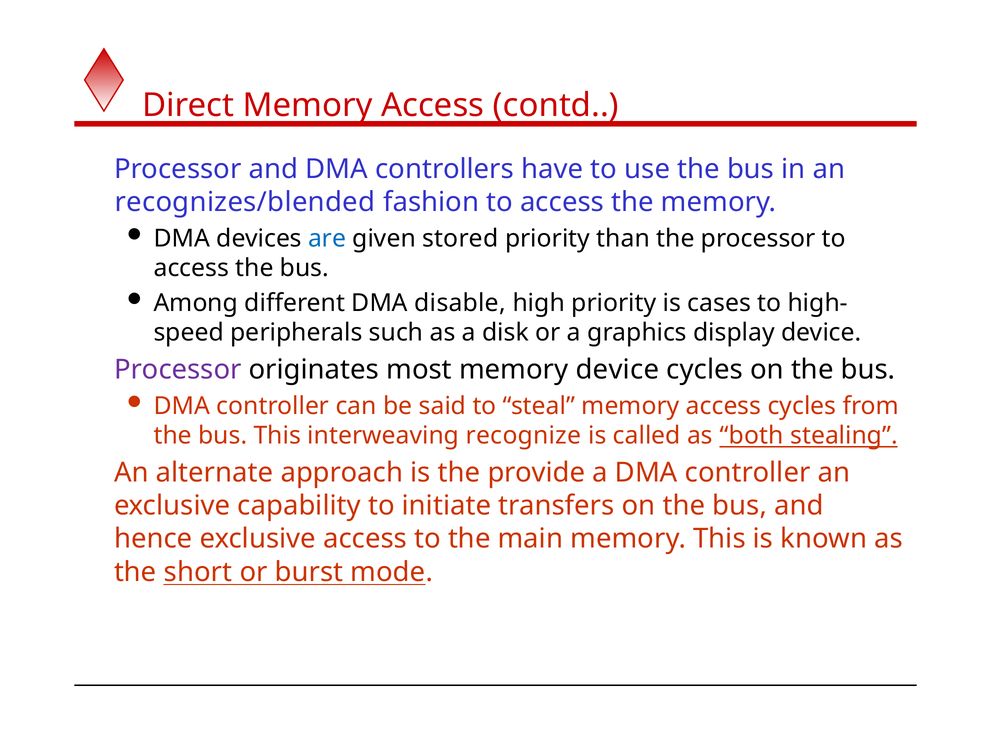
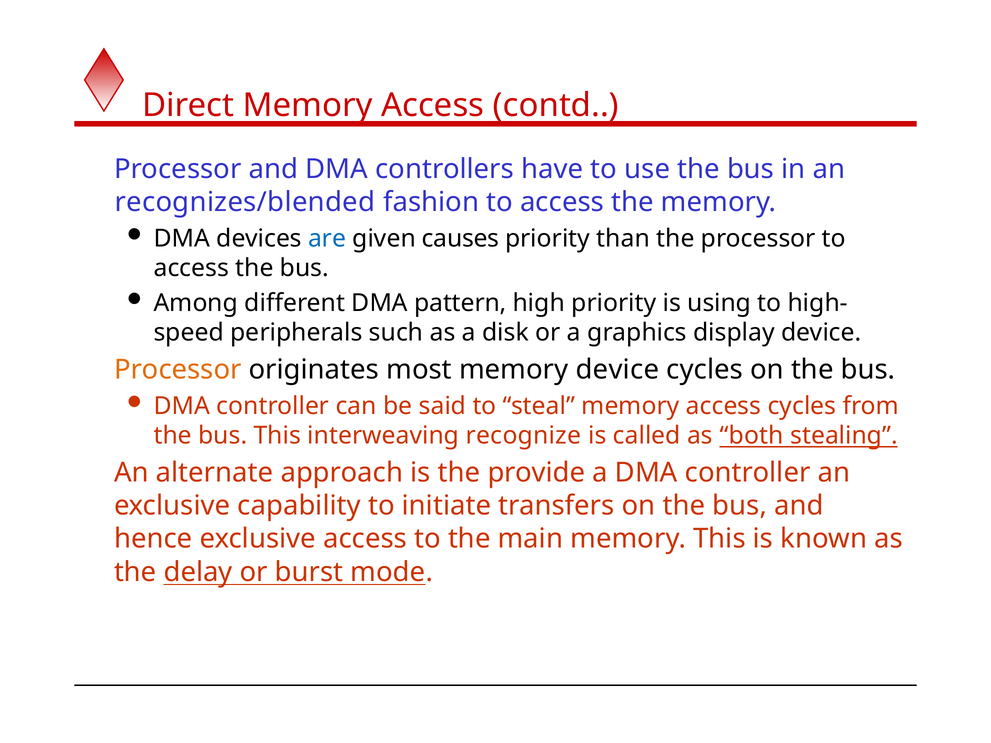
stored: stored -> causes (460, 239)
disable: disable -> pattern (460, 303)
cases: cases -> using (719, 303)
Processor colour: purple -> orange (178, 370)
short: short -> delay (198, 572)
